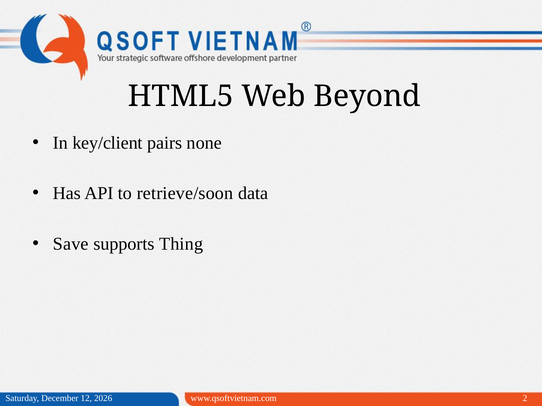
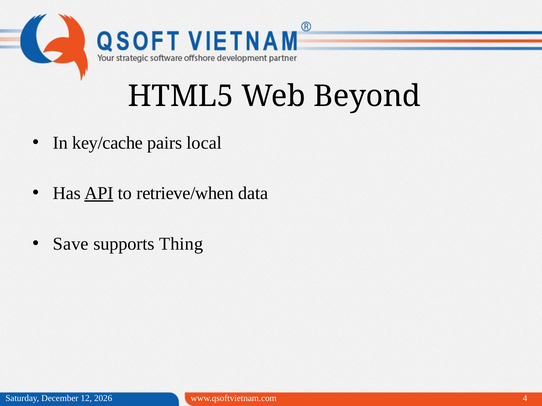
key/client: key/client -> key/cache (108, 143)
none: none -> local (204, 143)
API underline: none -> present (99, 193)
retrieve/soon: retrieve/soon -> retrieve/when (185, 193)
2: 2 -> 4 (525, 399)
